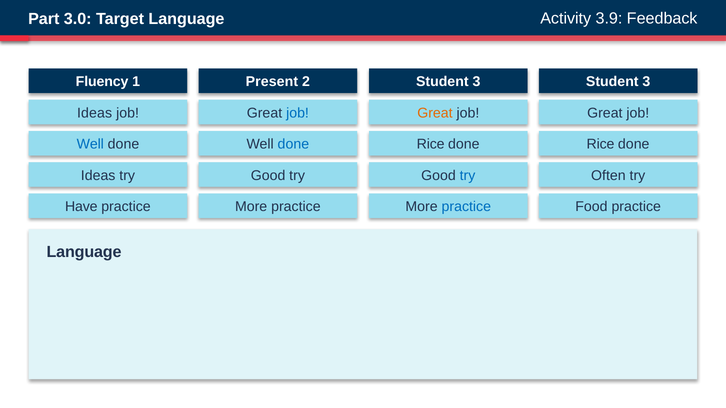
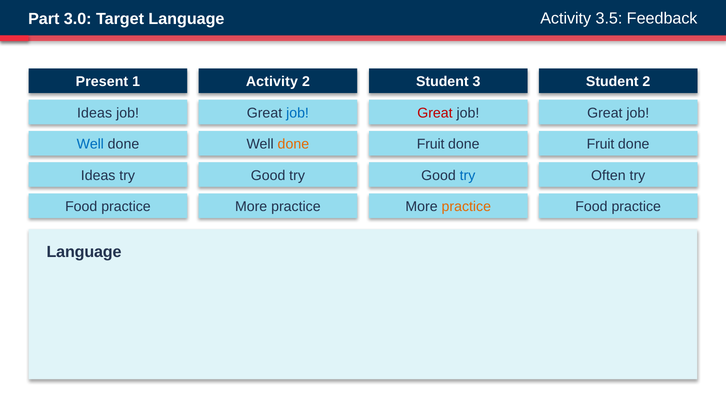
3.9: 3.9 -> 3.5 (609, 18)
Fluency: Fluency -> Present (102, 82)
Present: Present -> Activity (272, 82)
3: 3 -> 2 (646, 82)
Great colour: orange -> red (435, 113)
done colour: blue -> orange (293, 144)
Rice: Rice -> Fruit (431, 144)
Rice: Rice -> Fruit (601, 144)
Have: Have -> Food (81, 207)
practice colour: blue -> orange (466, 207)
